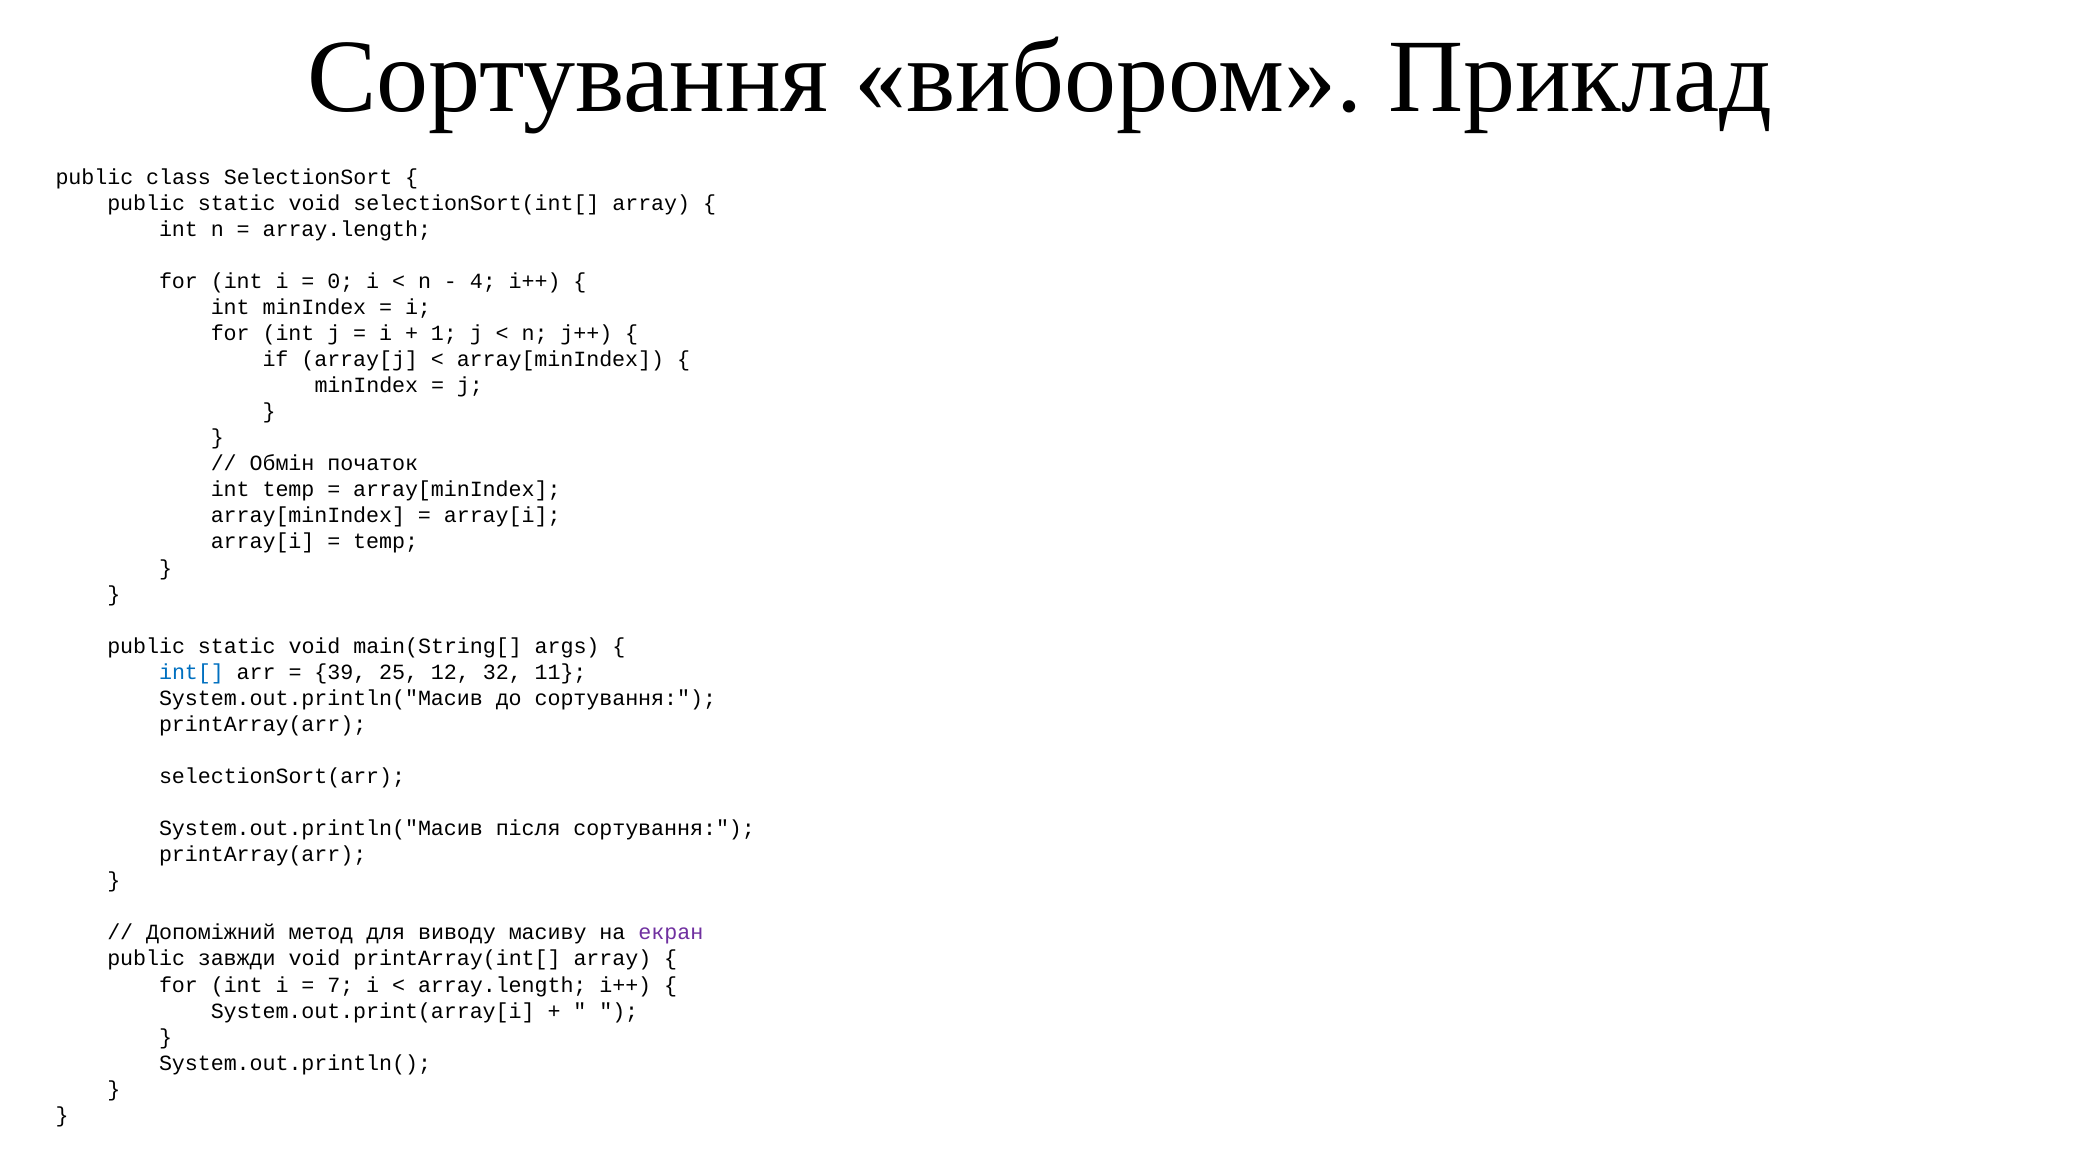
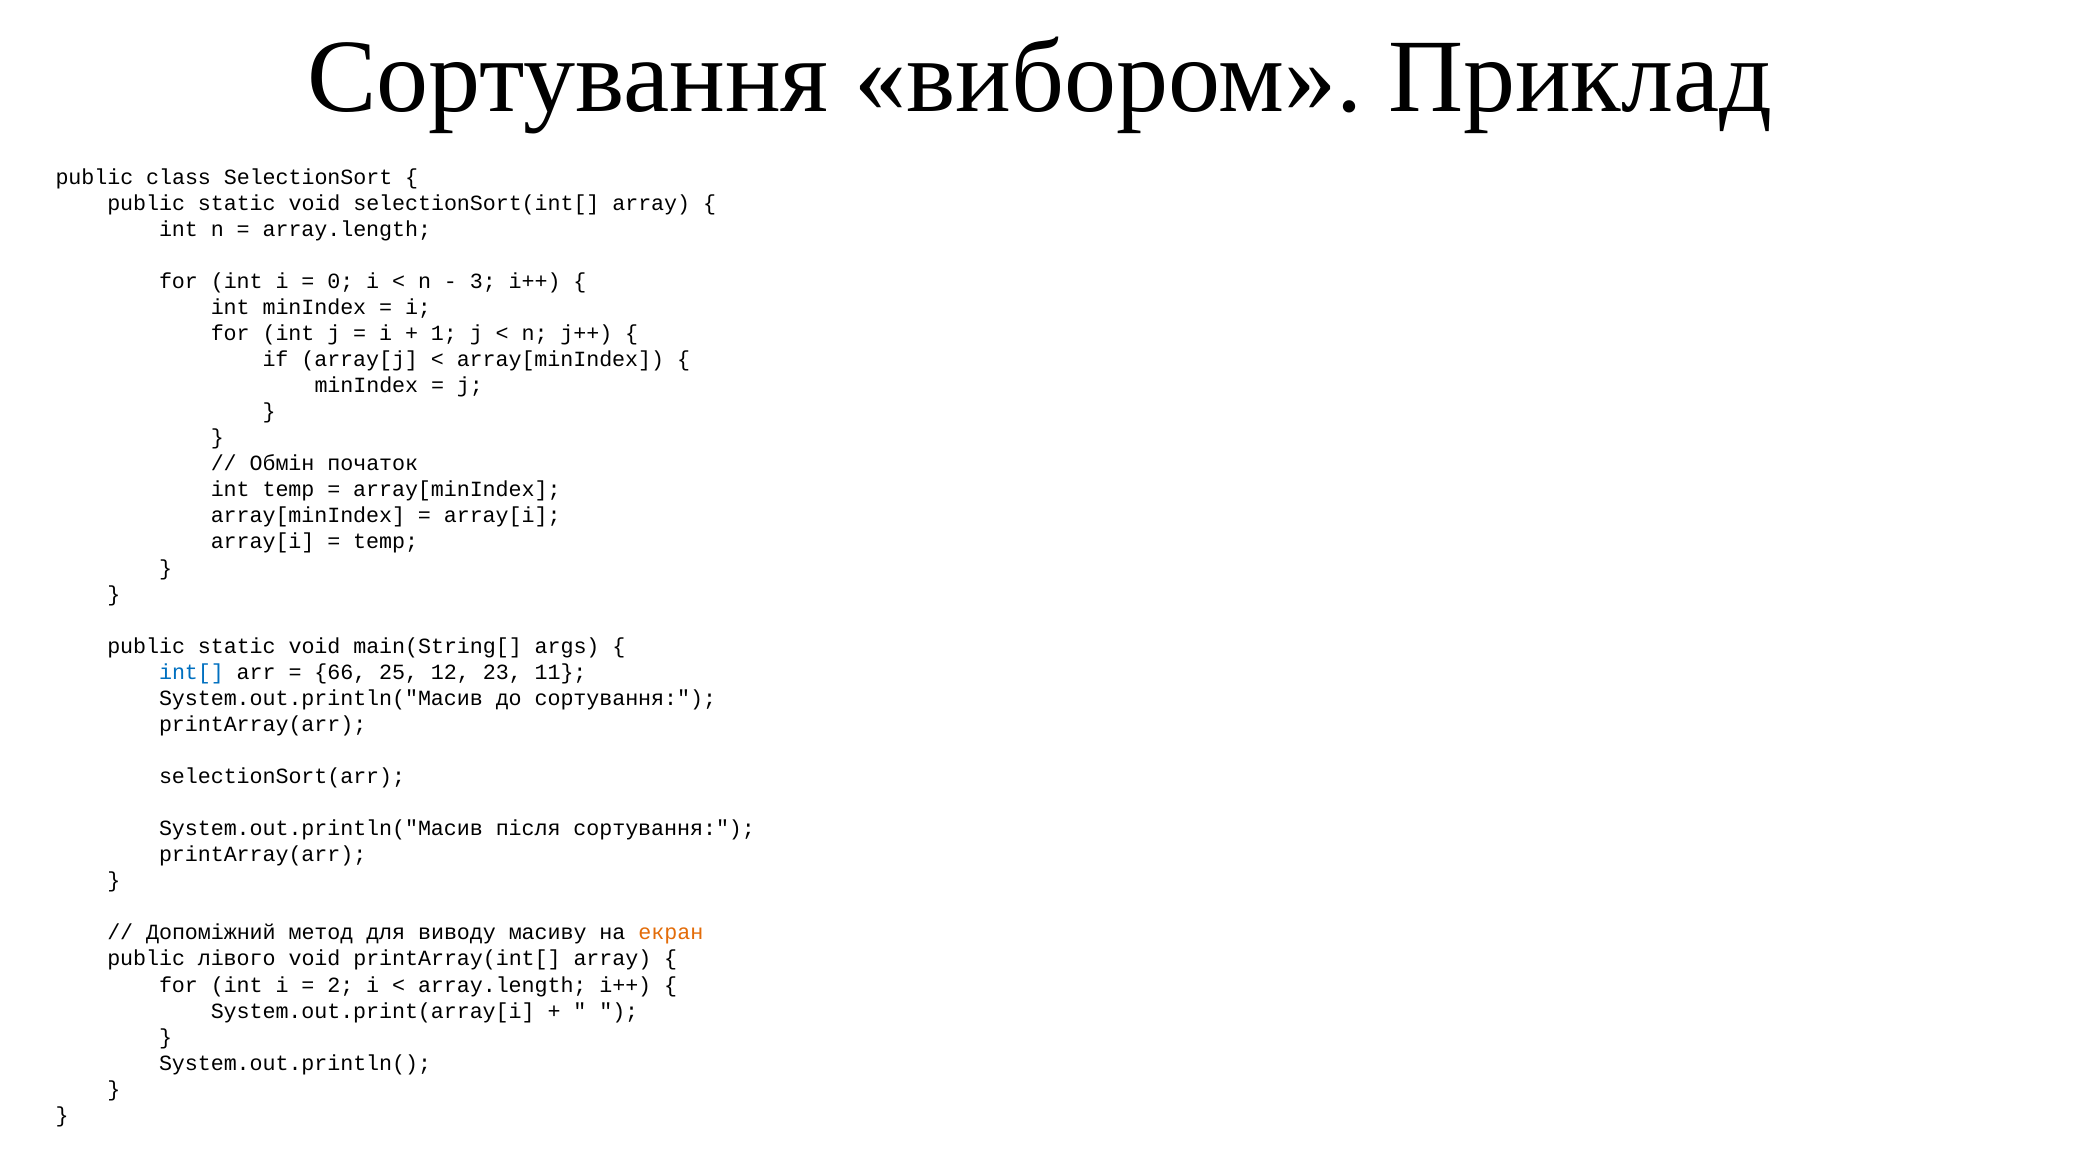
4: 4 -> 3 (483, 281)
39: 39 -> 66 (340, 672)
32: 32 -> 23 (502, 672)
екран colour: purple -> orange (671, 932)
завжди: завжди -> лівого (237, 958)
7: 7 -> 2 (340, 985)
